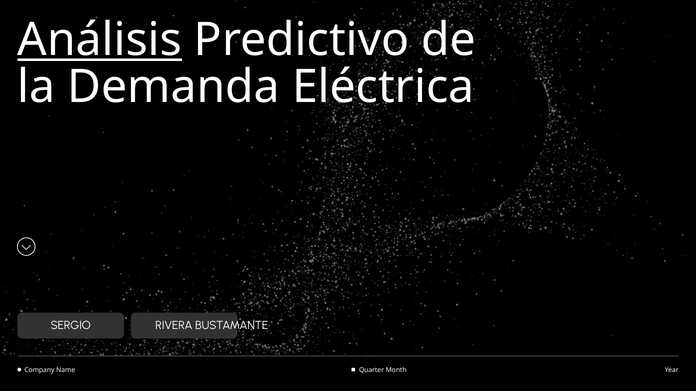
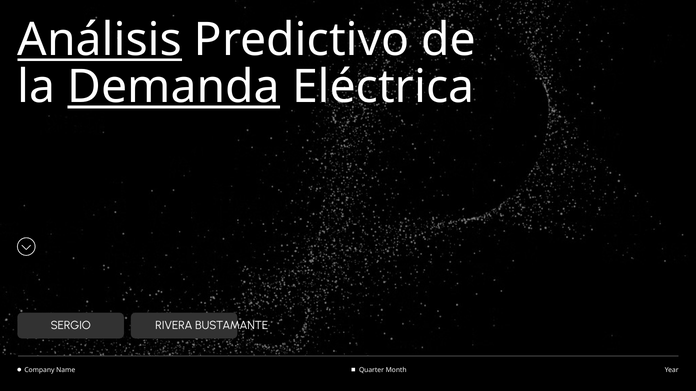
Demanda underline: none -> present (174, 87)
